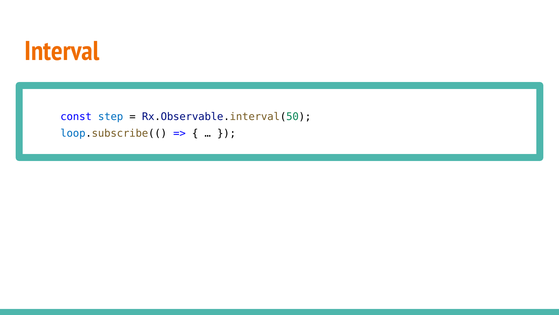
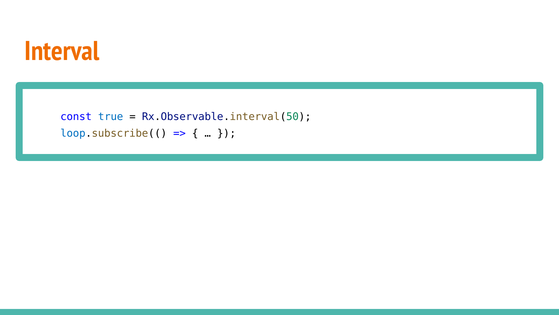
step: step -> true (111, 117)
